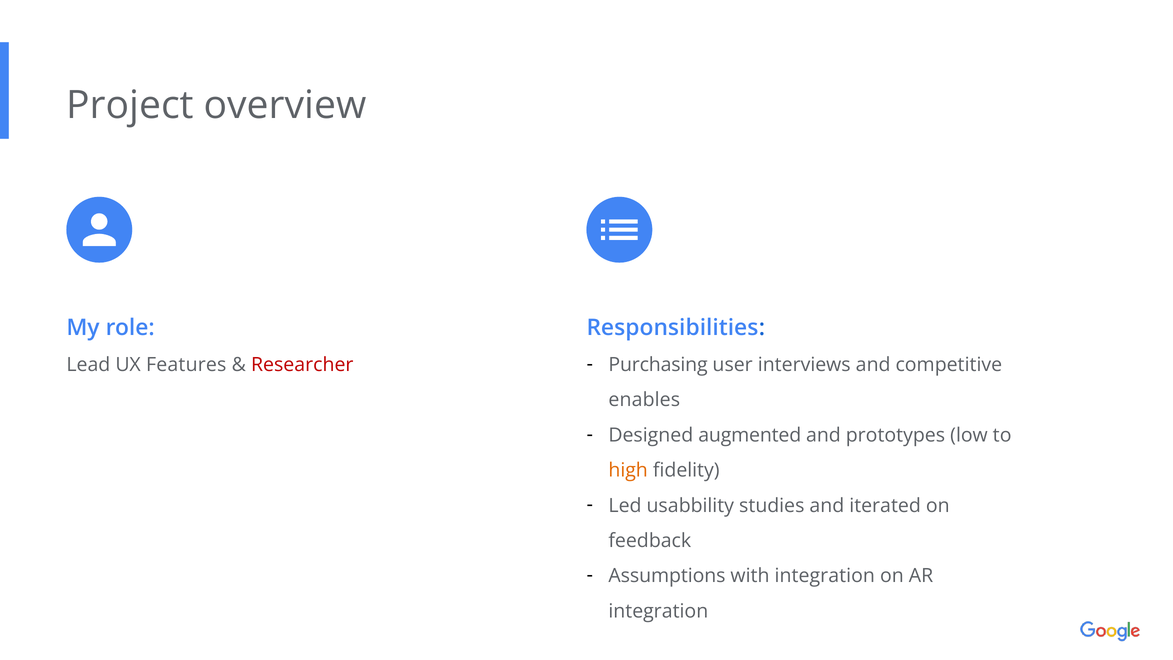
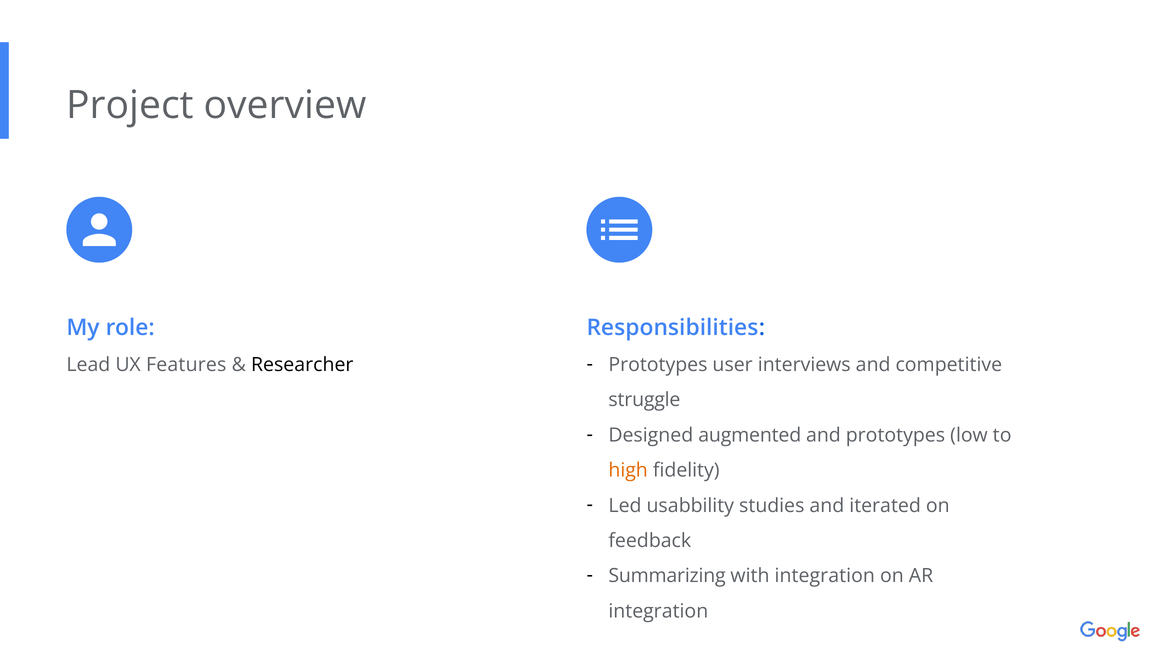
Purchasing: Purchasing -> Prototypes (658, 365)
Researcher colour: red -> black (302, 365)
enables: enables -> struggle (644, 400)
Assumptions: Assumptions -> Summarizing (667, 576)
